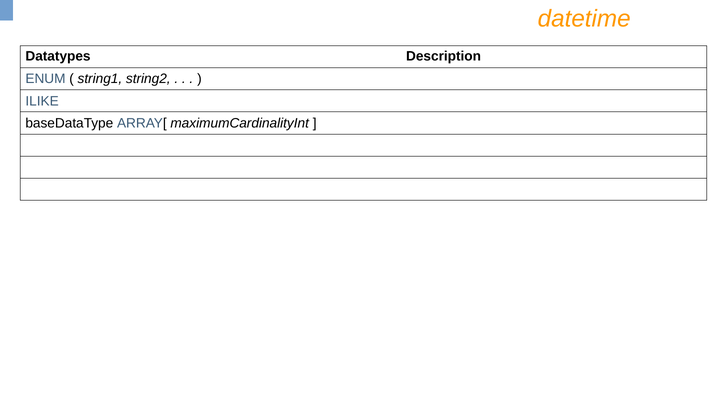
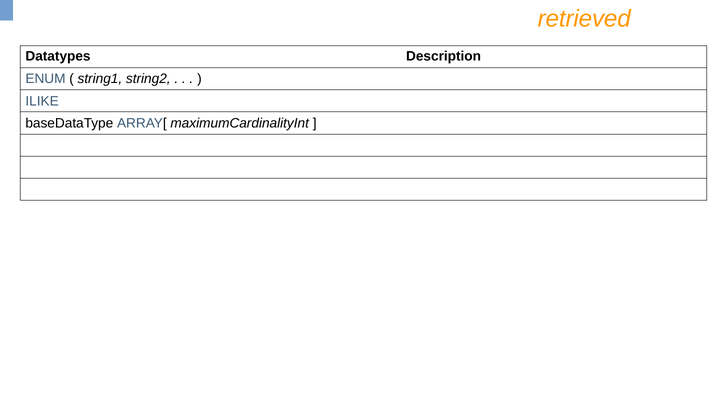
datetime: datetime -> retrieved (584, 19)
